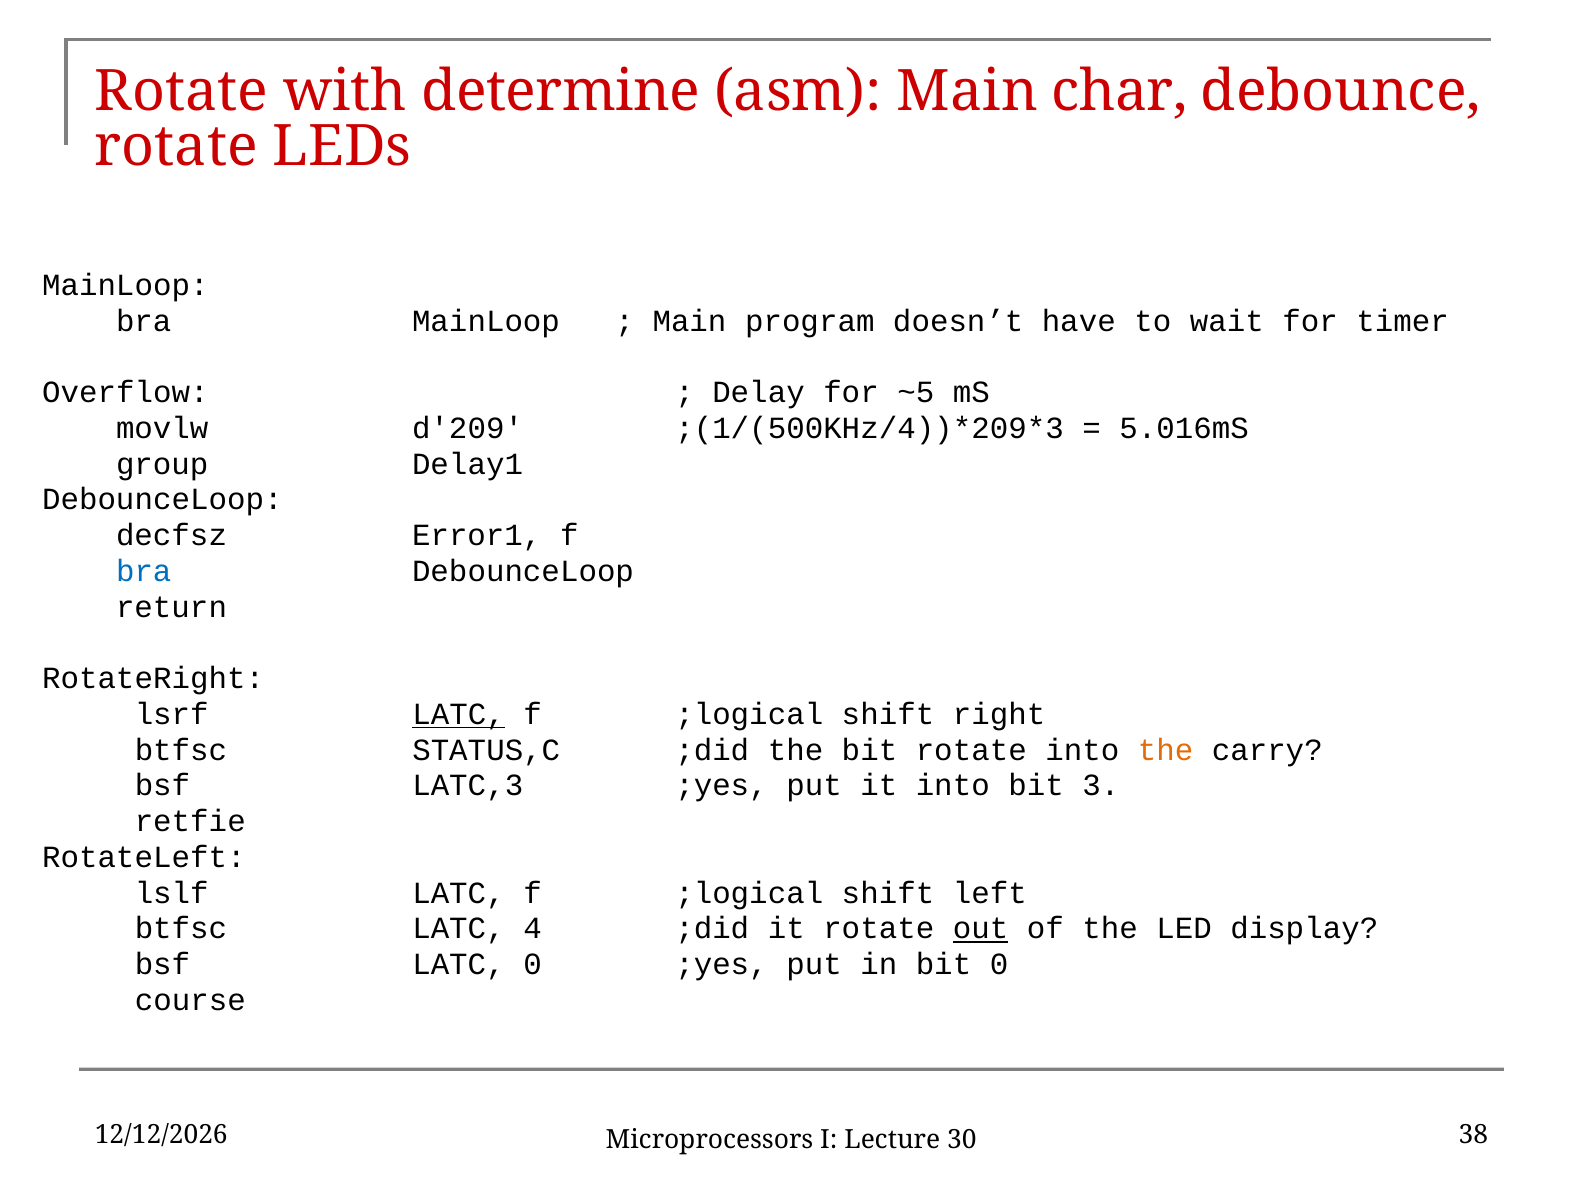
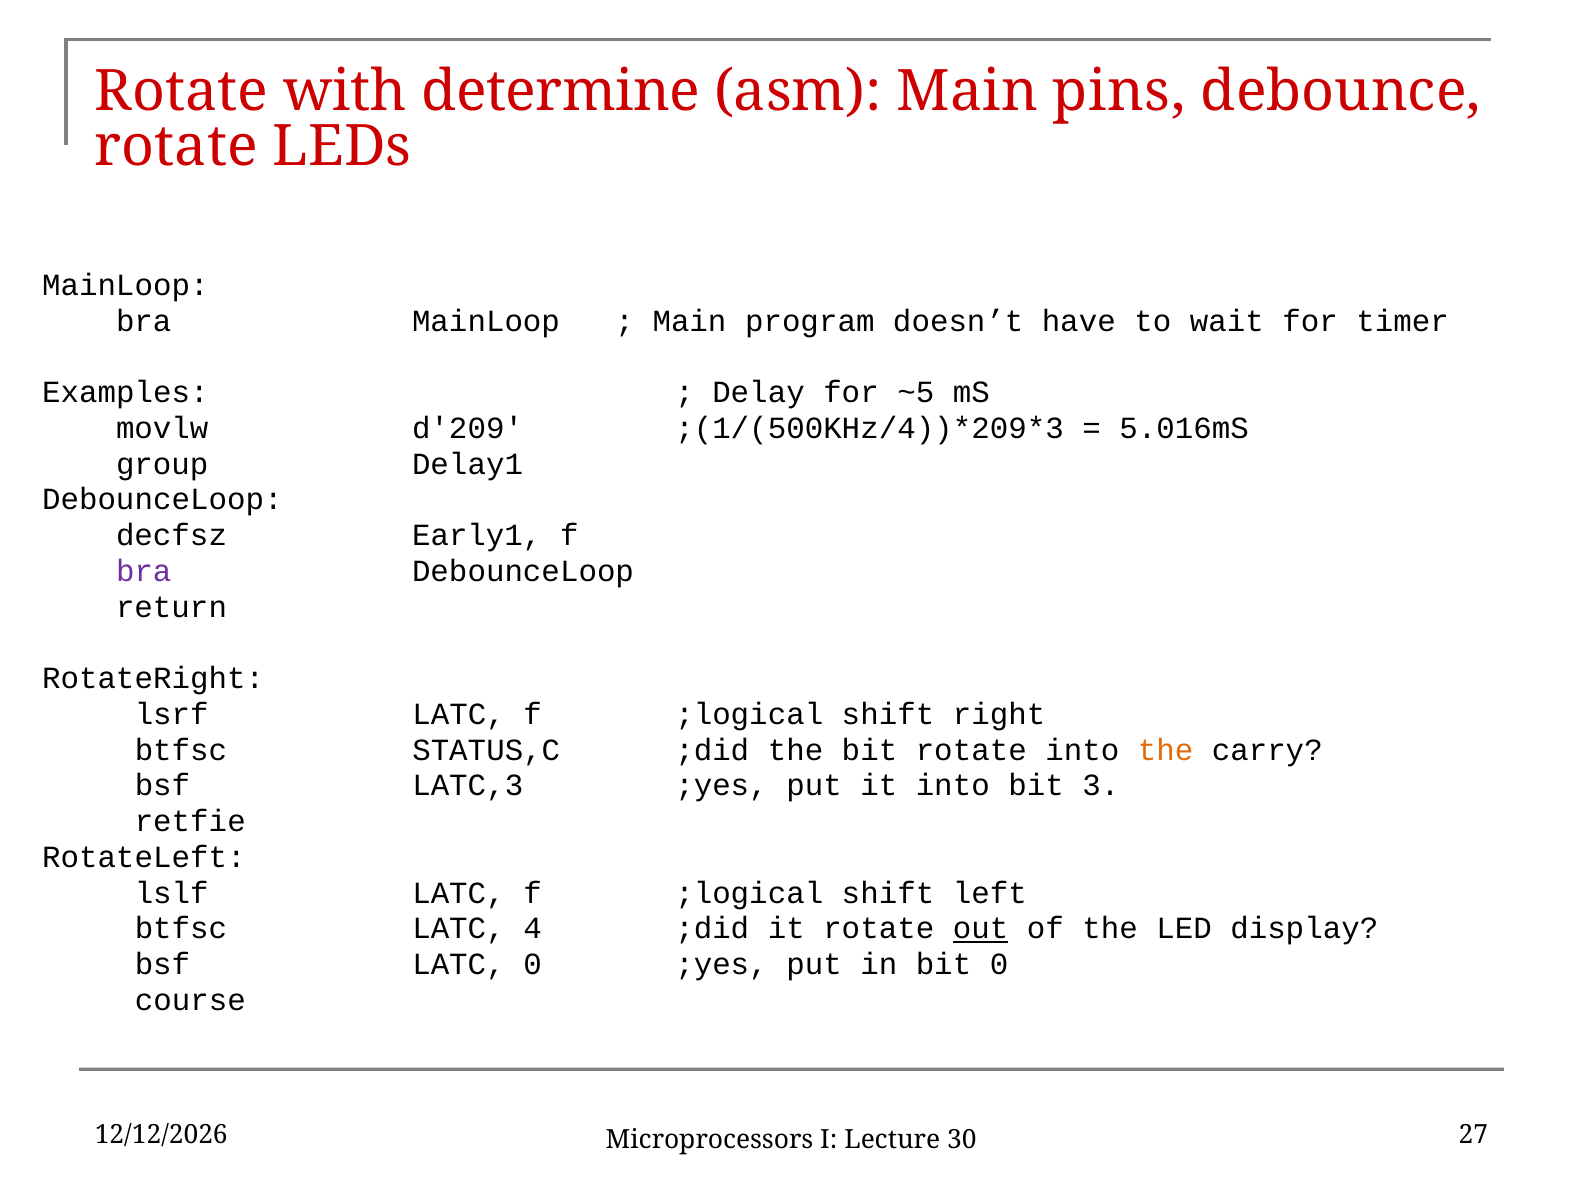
char: char -> pins (1119, 92)
Overflow: Overflow -> Examples (125, 392)
Error1: Error1 -> Early1 (477, 535)
bra colour: blue -> purple (144, 571)
LATC underline: present -> none (459, 714)
38: 38 -> 27 (1473, 1134)
